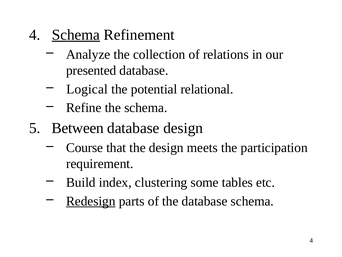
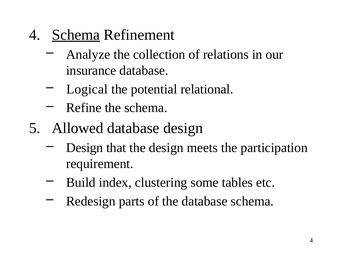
presented: presented -> insurance (91, 70)
Between: Between -> Allowed (78, 128)
Course: Course -> Design (85, 147)
Redesign underline: present -> none (91, 201)
